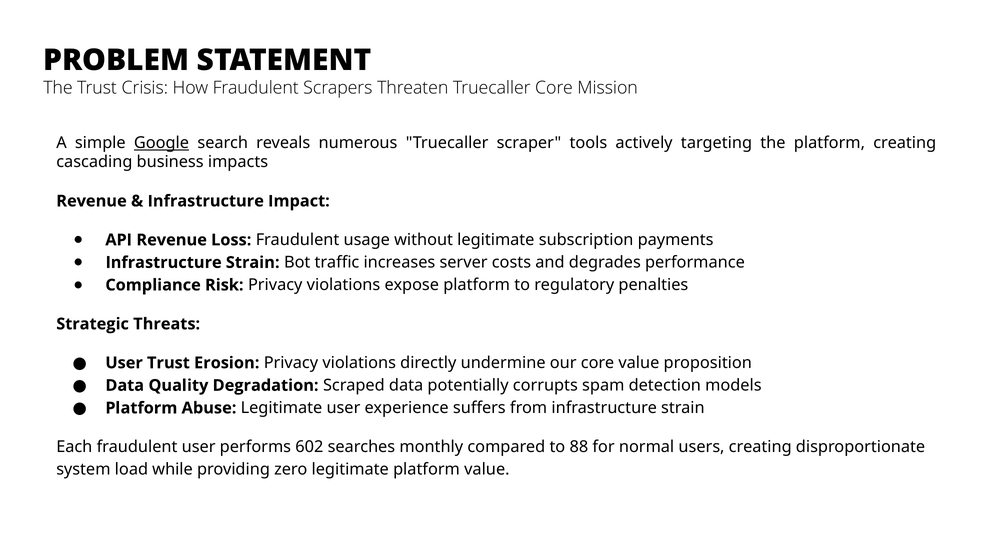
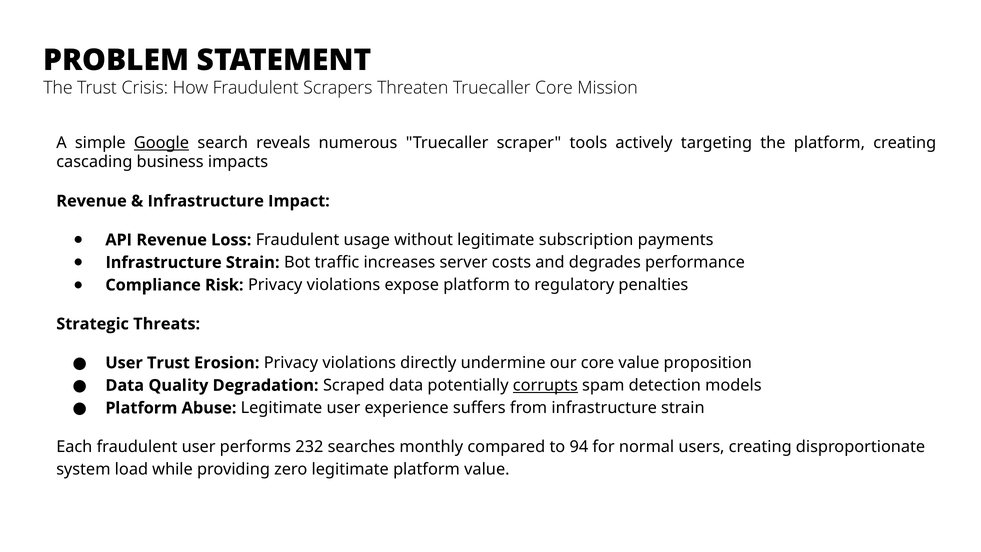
corrupts underline: none -> present (545, 385)
602: 602 -> 232 (309, 447)
88: 88 -> 94 (579, 447)
